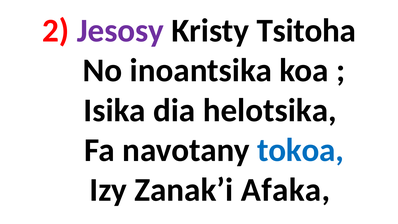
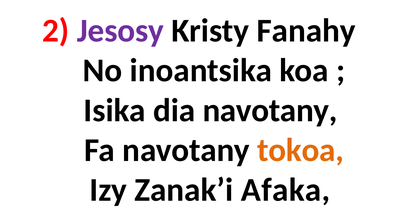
Tsitoha: Tsitoha -> Fanahy (306, 31)
dia helotsika: helotsika -> navotany (270, 110)
tokoa colour: blue -> orange (300, 150)
